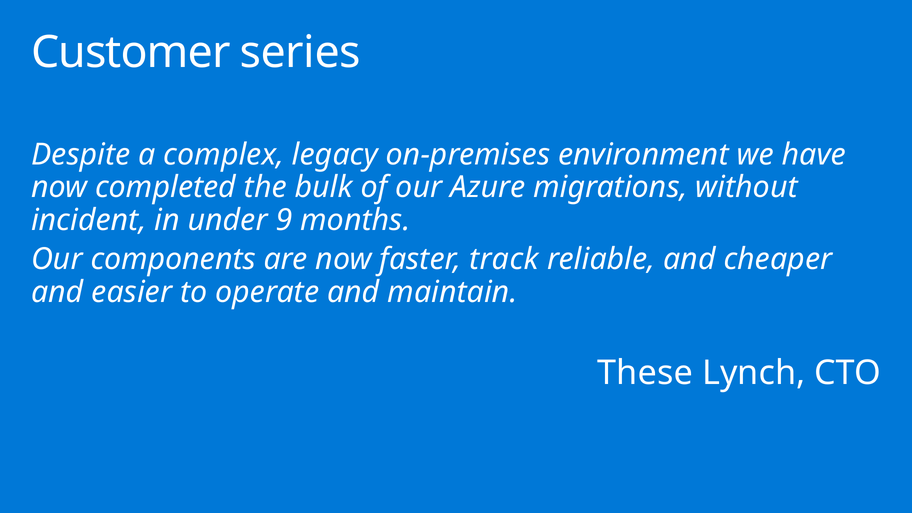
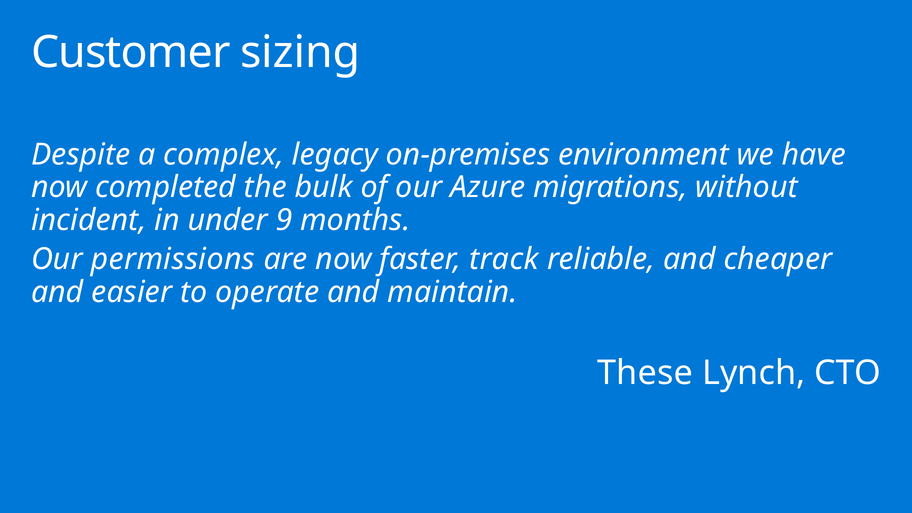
series: series -> sizing (300, 52)
components: components -> permissions (173, 259)
